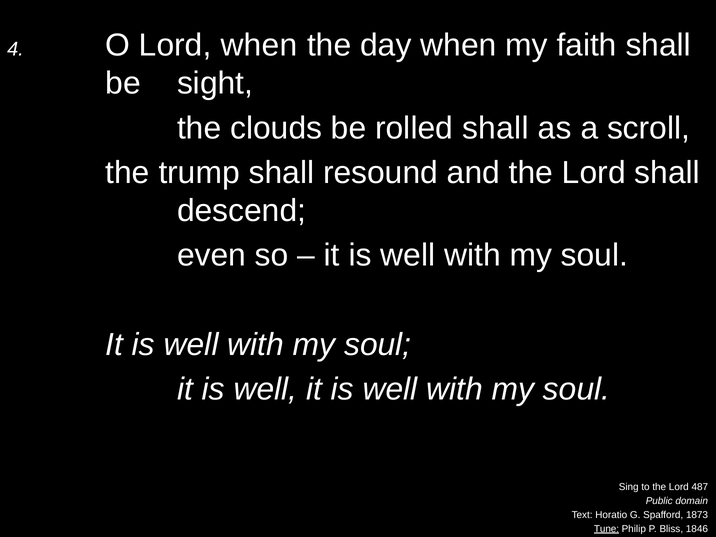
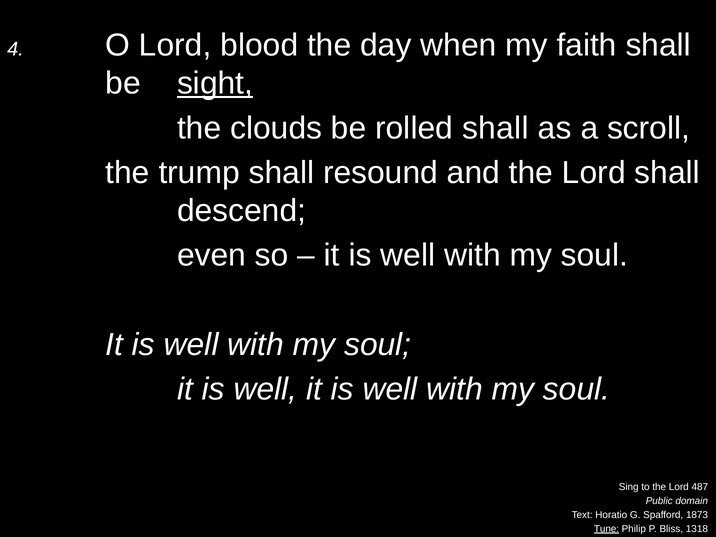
Lord when: when -> blood (259, 45)
sight underline: none -> present (215, 83)
1846: 1846 -> 1318 (697, 529)
